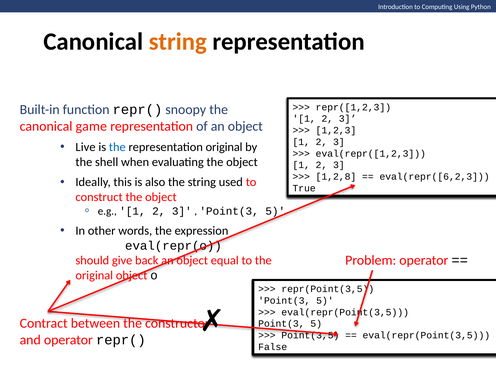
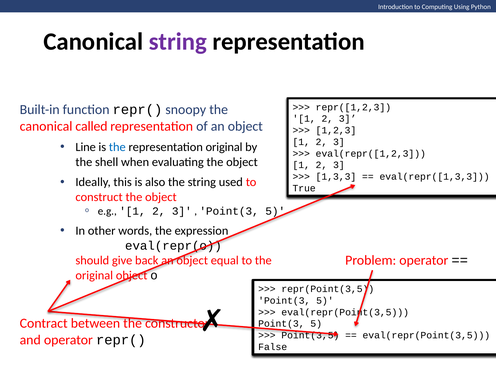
string colour: orange -> purple (178, 42)
game: game -> called (91, 126)
Live: Live -> Line (86, 147)
1,2,8: 1,2,8 -> 1,3,3 (336, 177)
eval(repr([6,2,3: eval(repr([6,2,3 -> eval(repr([1,3,3 (435, 177)
